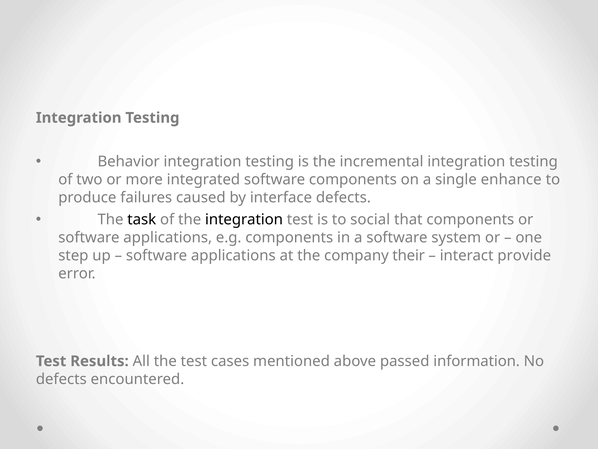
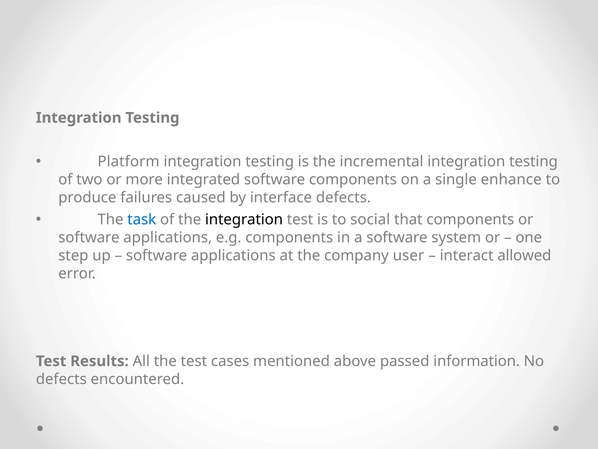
Behavior: Behavior -> Platform (129, 161)
task colour: black -> blue (142, 219)
their: their -> user (409, 255)
provide: provide -> allowed (524, 255)
